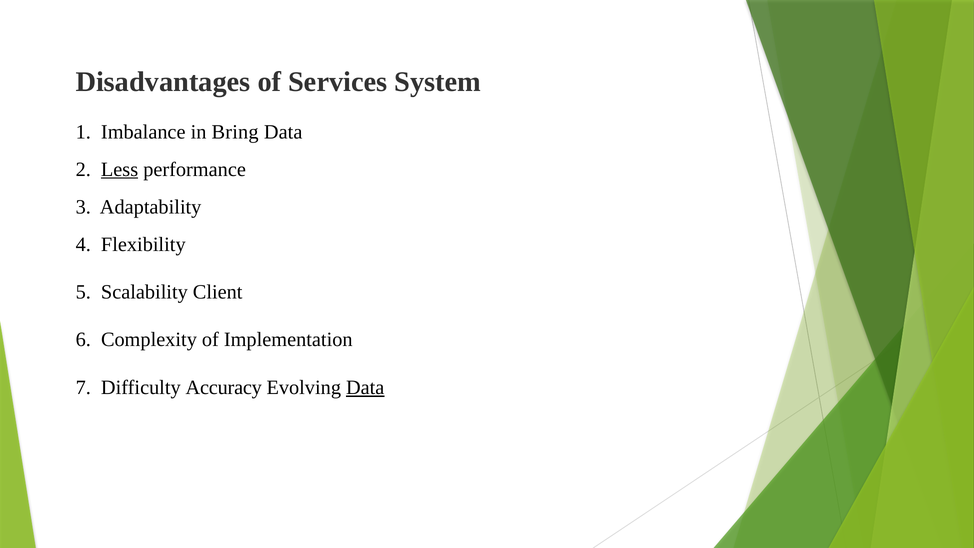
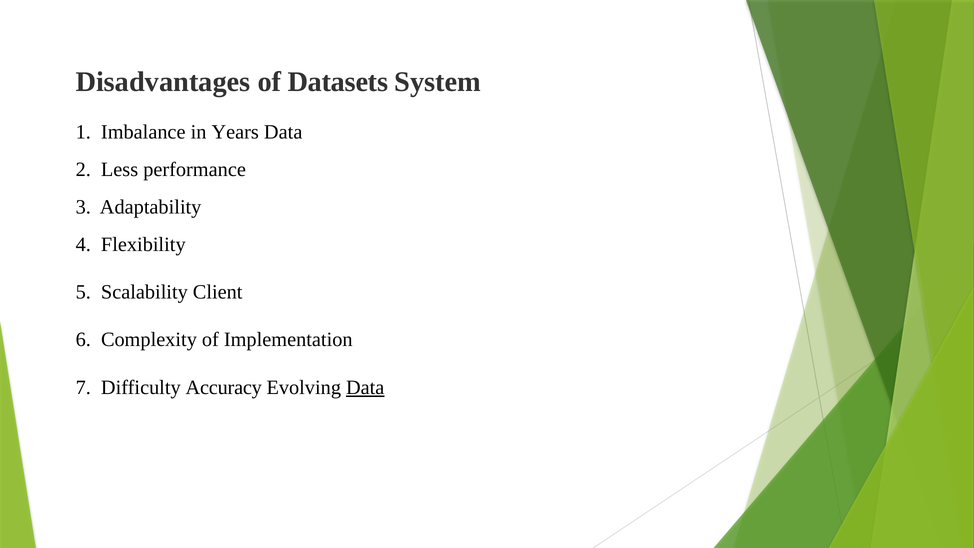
Services: Services -> Datasets (338, 82)
Bring: Bring -> Years (235, 132)
Less underline: present -> none (120, 169)
